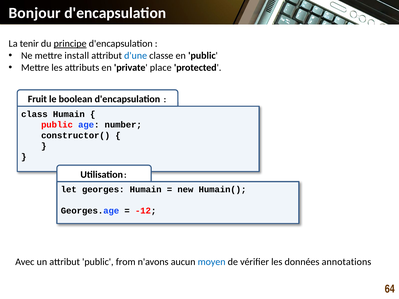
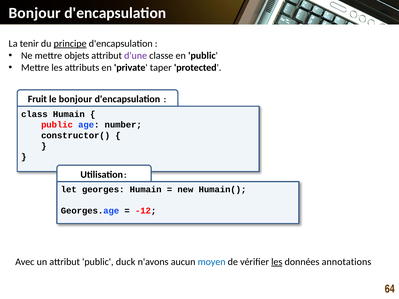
install: install -> objets (77, 56)
d'une colour: blue -> purple (136, 56)
place: place -> taper (161, 68)
le boolean: boolean -> bonjour (75, 99)
from: from -> duck (126, 262)
les underline: none -> present (277, 262)
